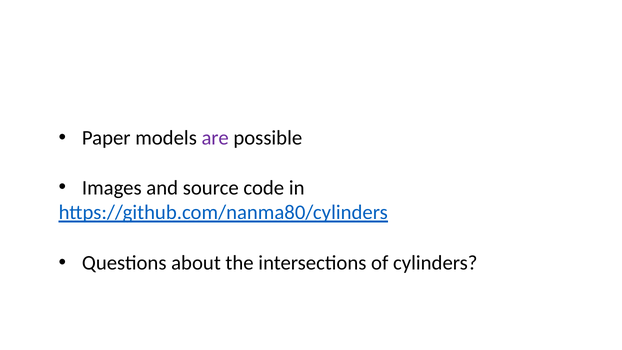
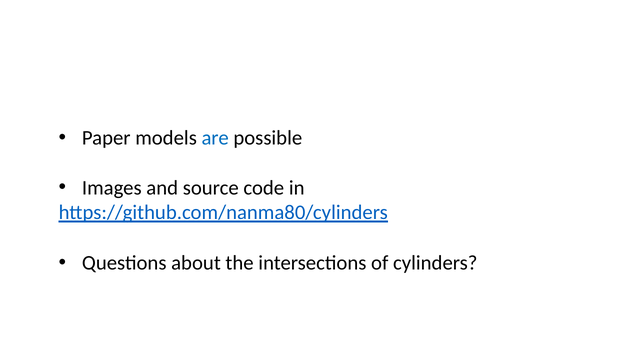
are colour: purple -> blue (215, 138)
